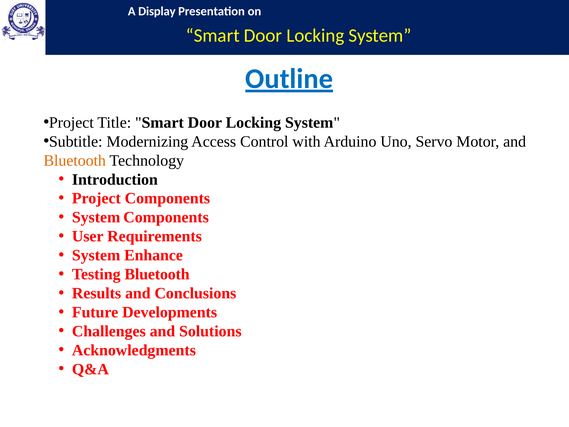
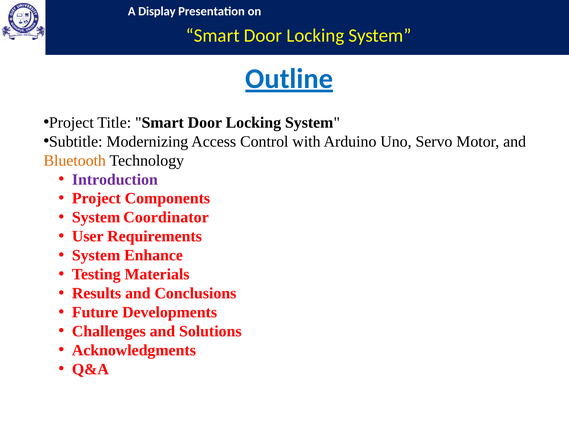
Introduction colour: black -> purple (115, 179)
System Components: Components -> Coordinator (166, 217)
Testing Bluetooth: Bluetooth -> Materials (157, 274)
